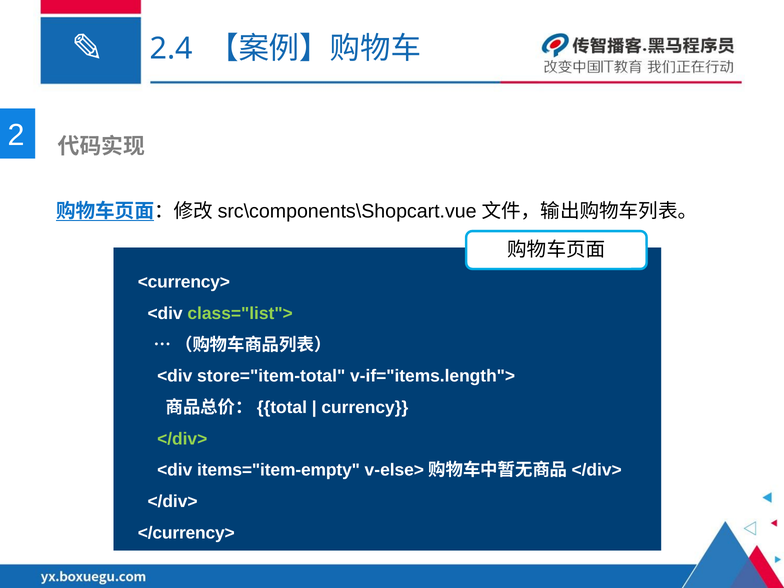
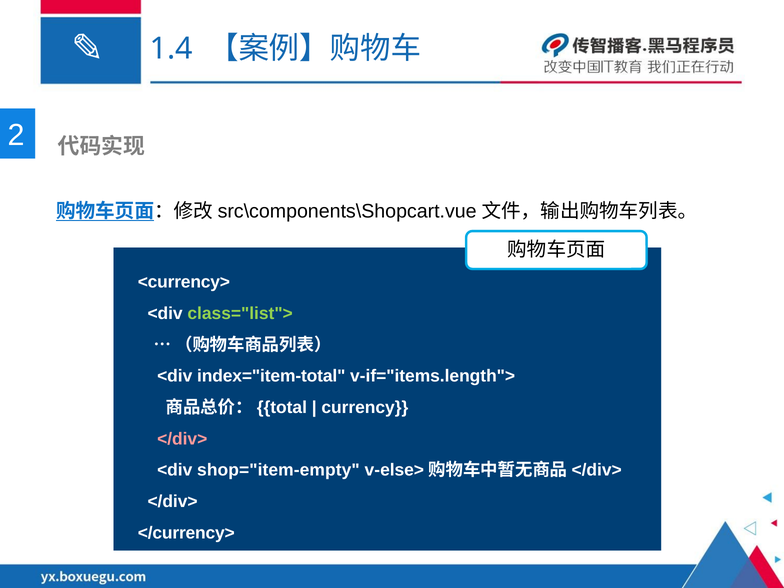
2.4: 2.4 -> 1.4 (171, 49)
store="item-total: store="item-total -> index="item-total (271, 376)
</div> colour: light green -> pink (182, 439)
items="item-empty: items="item-empty -> shop="item-empty (278, 470)
